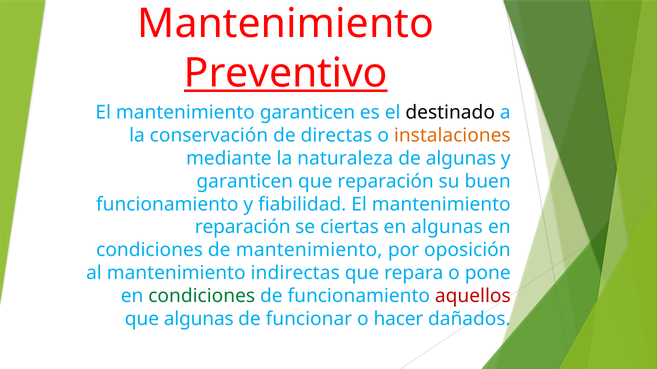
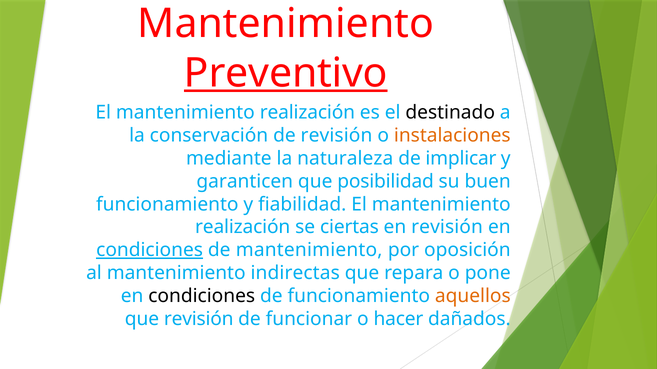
garanticen: garanticen -> realización (307, 113)
de directas: directas -> revisión (336, 136)
de algunas: algunas -> implicar (461, 159)
que reparación: reparación -> posibilidad (386, 182)
reparación: reparación -> realización (243, 227)
en algunas: algunas -> revisión (447, 227)
condiciones underline: none -> present (150, 250)
condiciones colour: green -> black (202, 296)
aquellos colour: red -> orange (473, 296)
que algunas: algunas -> revisión (199, 319)
